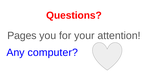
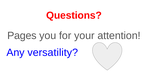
computer: computer -> versatility (53, 53)
